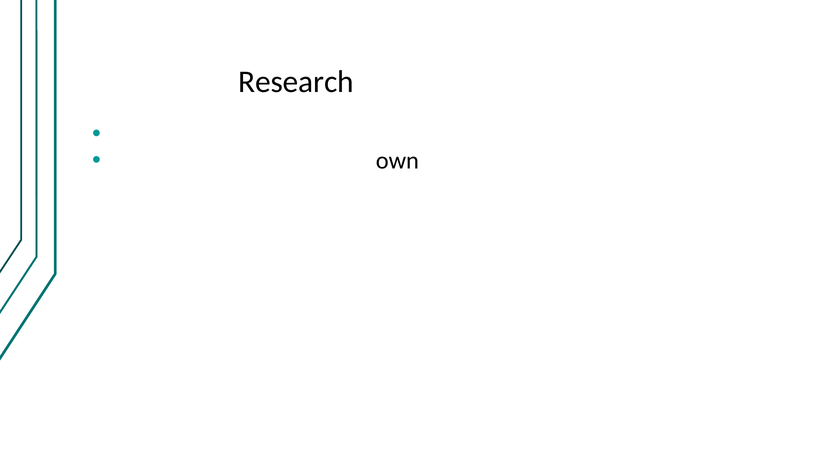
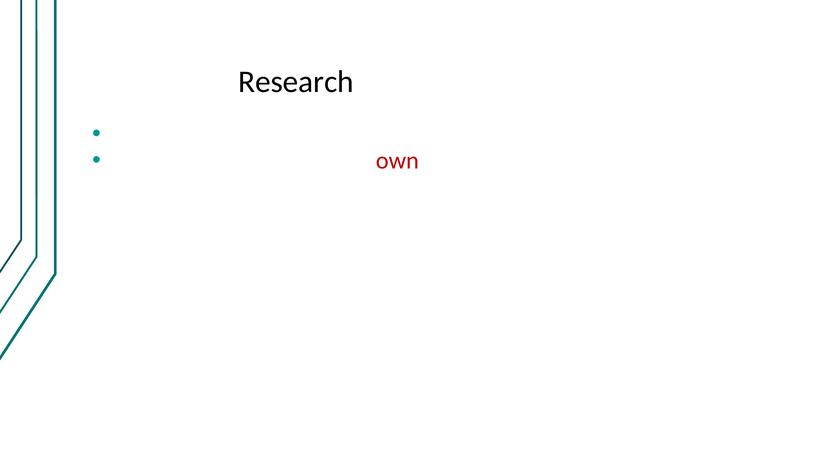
own colour: black -> red (397, 161)
